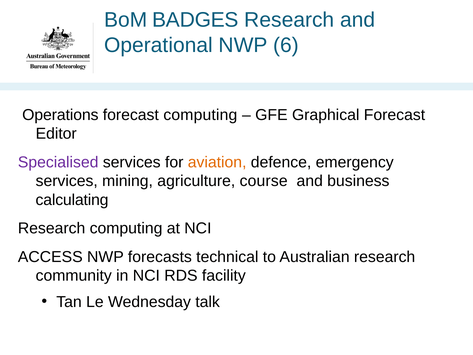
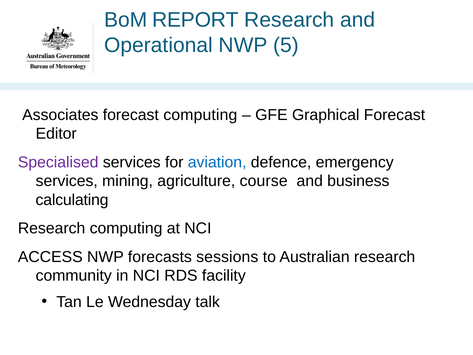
BADGES: BADGES -> REPORT (195, 20)
6: 6 -> 5 (286, 45)
Operations: Operations -> Associates (60, 115)
aviation colour: orange -> blue (217, 162)
technical: technical -> sessions (227, 257)
